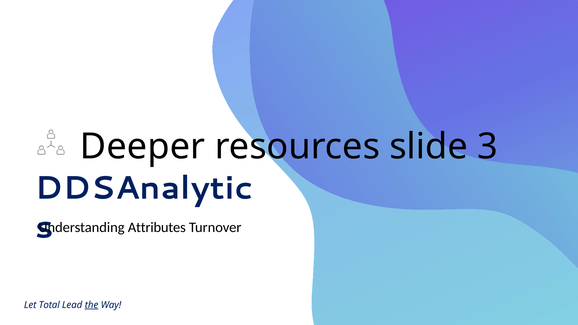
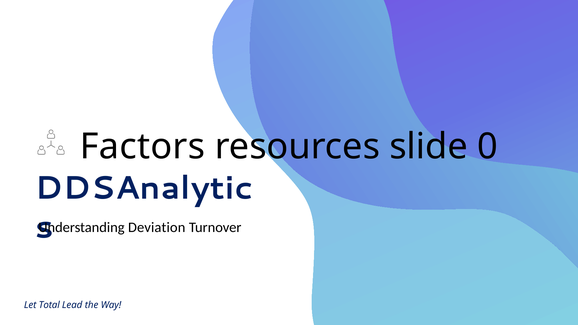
Deeper: Deeper -> Factors (143, 147)
3: 3 -> 0 (488, 147)
Attributes: Attributes -> Deviation (157, 228)
the underline: present -> none (92, 305)
